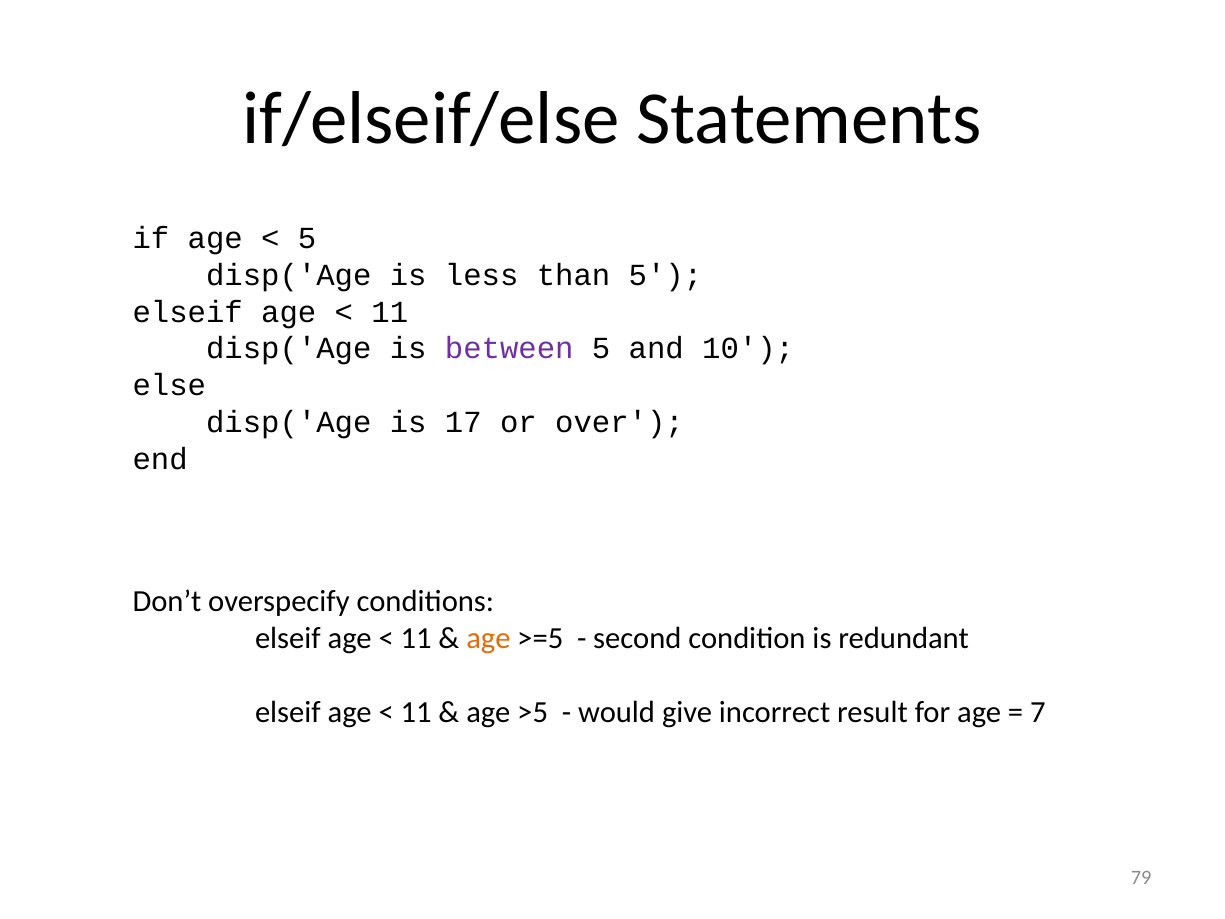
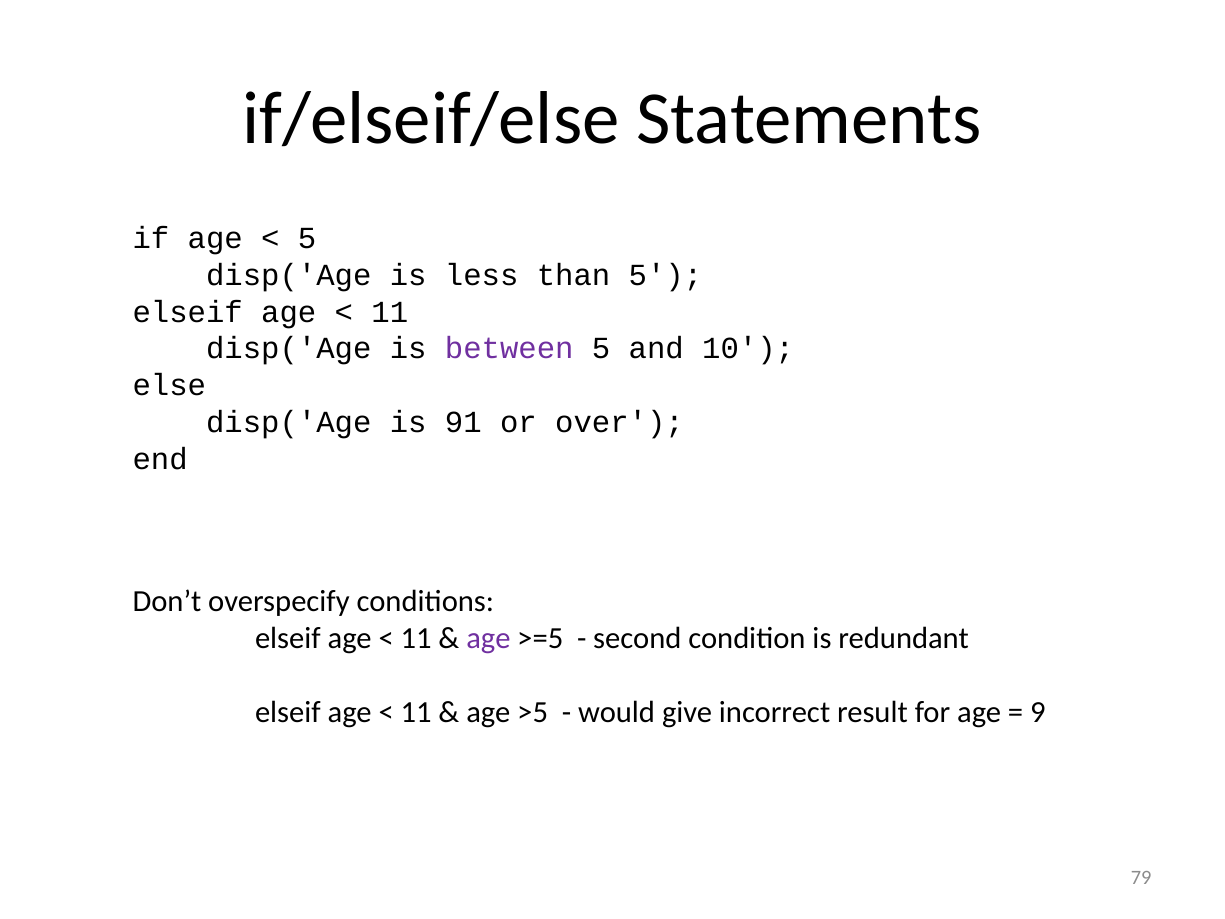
17: 17 -> 91 (463, 422)
age colour: orange -> purple (488, 638)
7: 7 -> 9 (1038, 712)
